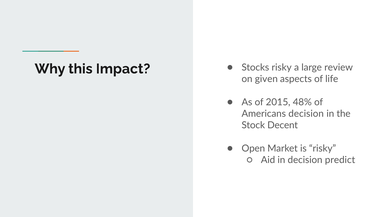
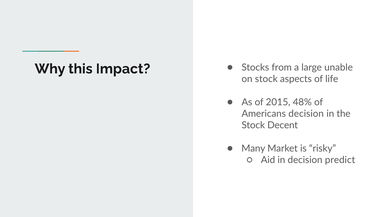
Stocks risky: risky -> from (282, 67)
review: review -> unable (339, 67)
on given: given -> stock (266, 79)
Open: Open -> Many (253, 148)
